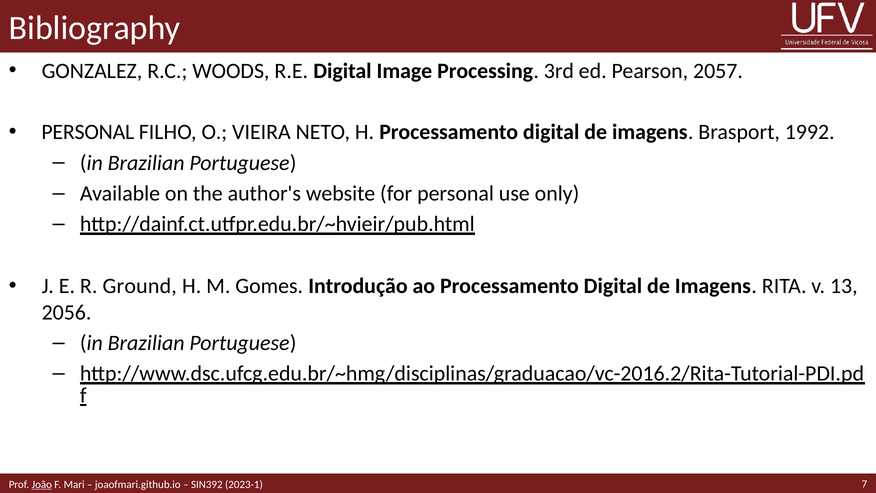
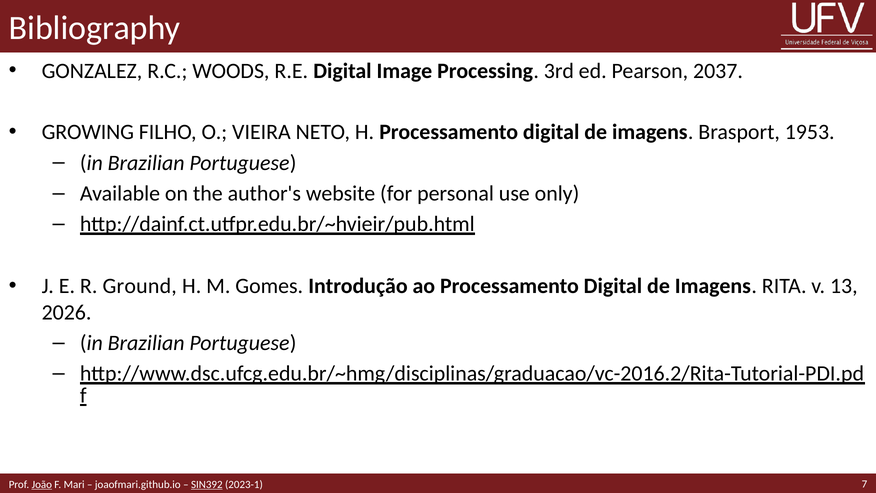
2057: 2057 -> 2037 (718, 71)
PERSONAL: PERSONAL -> GROWING (88, 132)
1992: 1992 -> 1953 (810, 132)
2056: 2056 -> 2026 (67, 312)
SIN392 underline: none -> present (207, 484)
